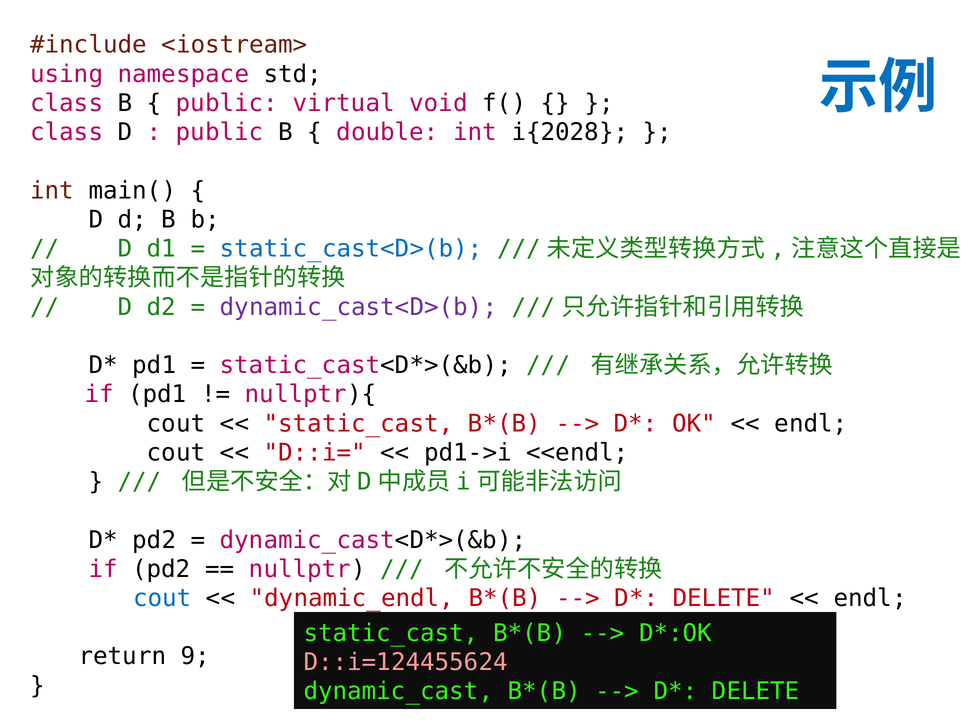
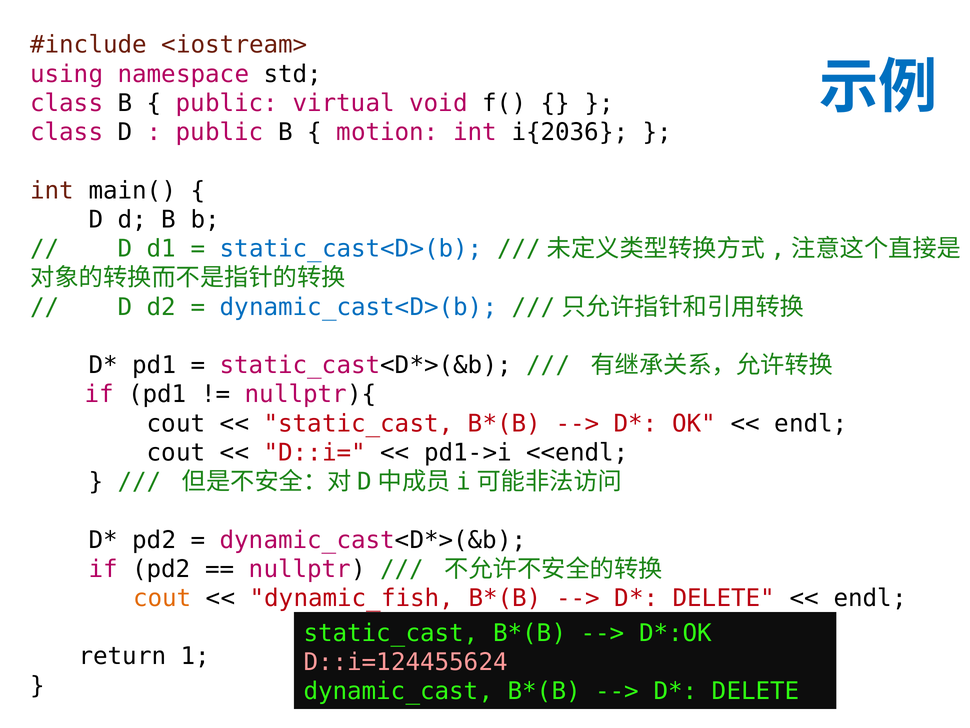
double: double -> motion (387, 132)
i{2028: i{2028 -> i{2036 (570, 132)
dynamic_cast<D>(b colour: purple -> blue (358, 307)
cout colour: blue -> orange (162, 598)
dynamic_endl: dynamic_endl -> dynamic_fish (352, 598)
9: 9 -> 1 (195, 656)
